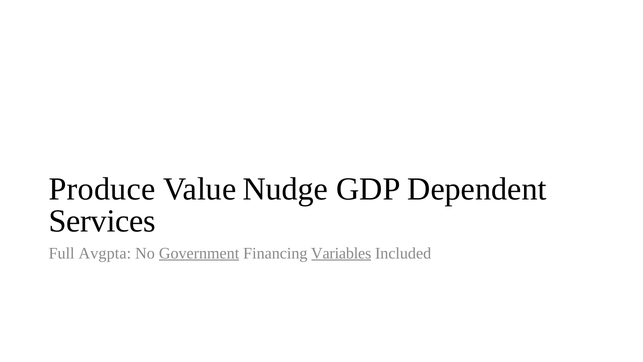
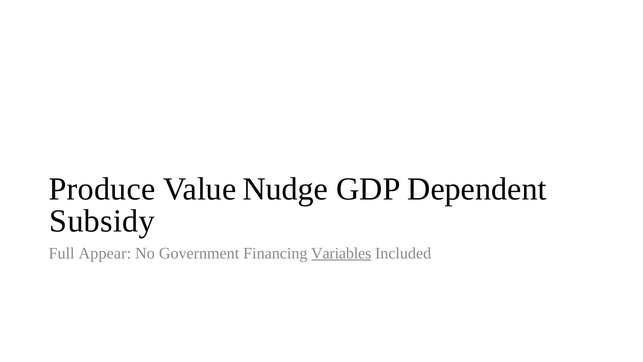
Services: Services -> Subsidy (102, 221)
Avgpta: Avgpta -> Appear (105, 253)
Government underline: present -> none (199, 253)
